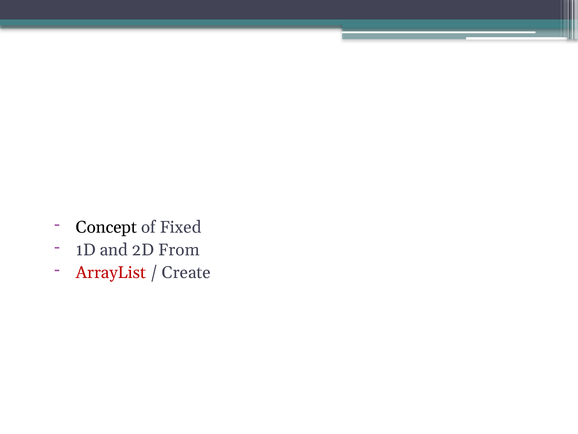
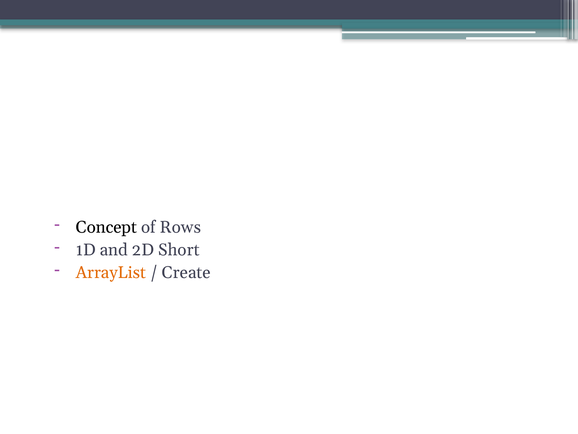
Fixed: Fixed -> Rows (181, 227)
From: From -> Short (179, 250)
ArrayList colour: red -> orange (111, 272)
